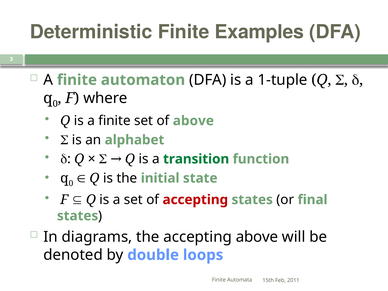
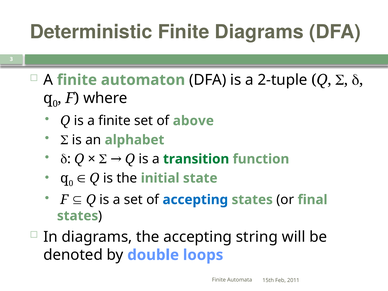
Finite Examples: Examples -> Diagrams (259, 32)
1-tuple: 1-tuple -> 2-tuple (282, 80)
accepting colour: red -> blue (195, 200)
accepting above: above -> string (257, 237)
